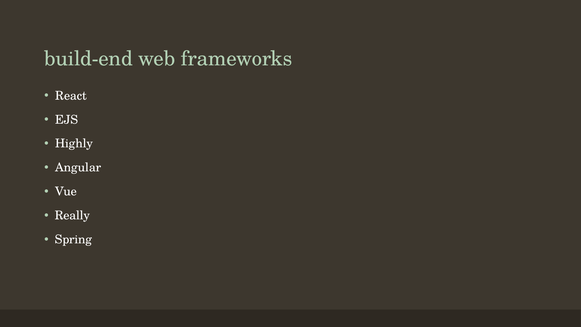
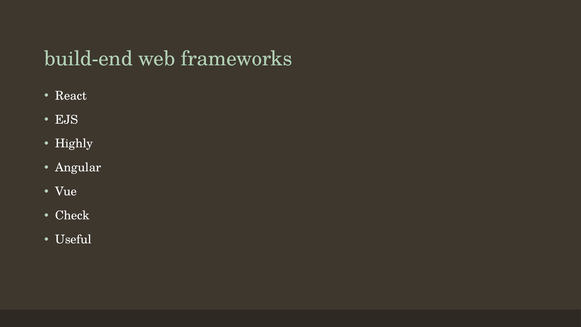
Really: Really -> Check (72, 215)
Spring: Spring -> Useful (73, 239)
